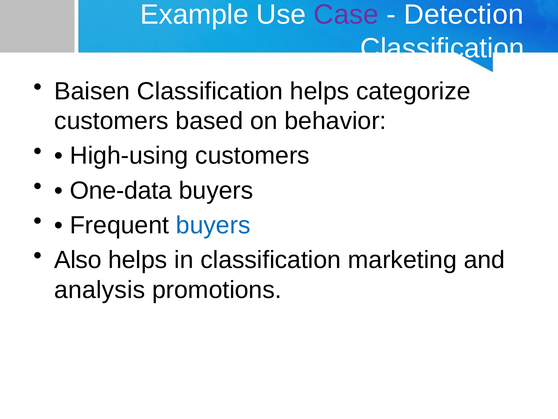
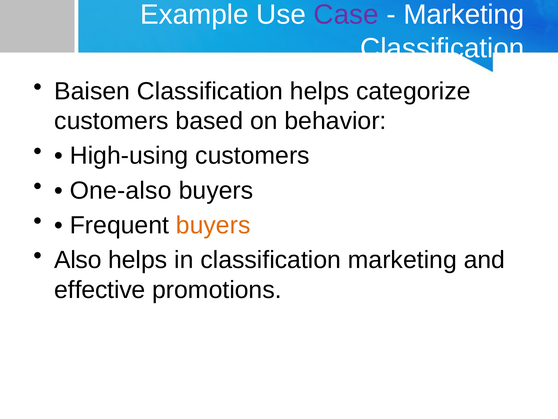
Detection: Detection -> Marketing (464, 15)
One-data: One-data -> One-also (121, 190)
buyers colour: blue -> orange (213, 225)
analysis: analysis -> effective (100, 290)
